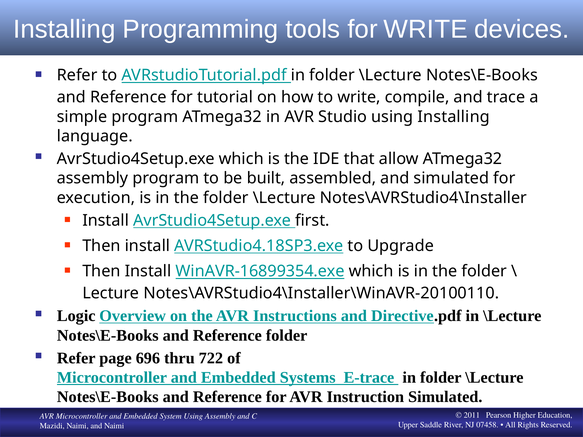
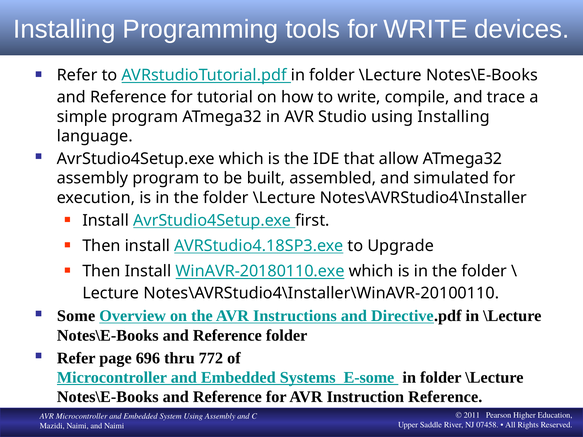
WinAVR-16899354.exe: WinAVR-16899354.exe -> WinAVR-20180110.exe (260, 271)
Logic: Logic -> Some (76, 316)
722: 722 -> 772 (211, 358)
E-trace: E-trace -> E-some (369, 378)
Instruction Simulated: Simulated -> Reference (445, 397)
